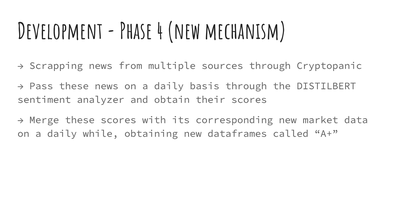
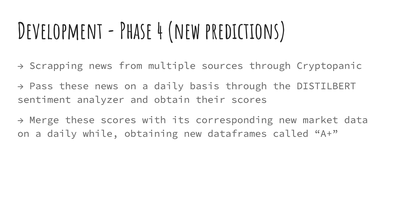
mechanism: mechanism -> predictions (246, 32)
